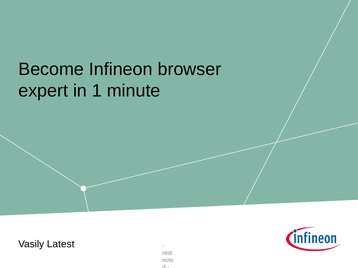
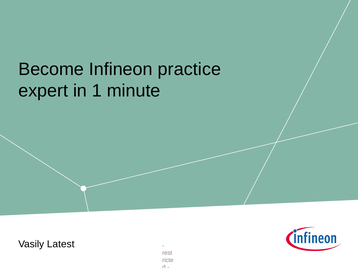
browser: browser -> practice (189, 69)
